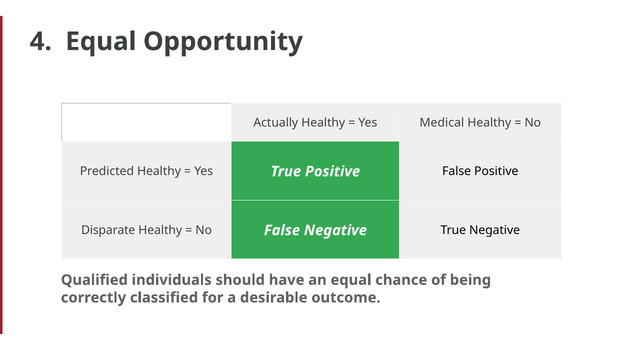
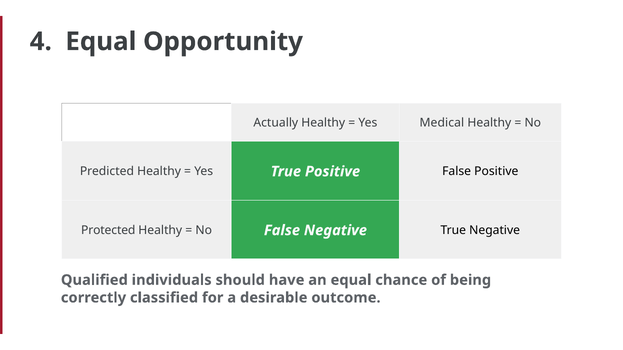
Disparate: Disparate -> Protected (108, 231)
